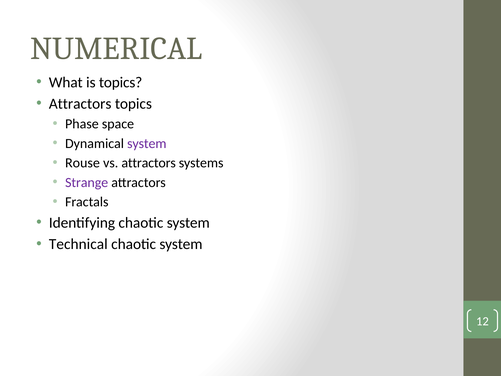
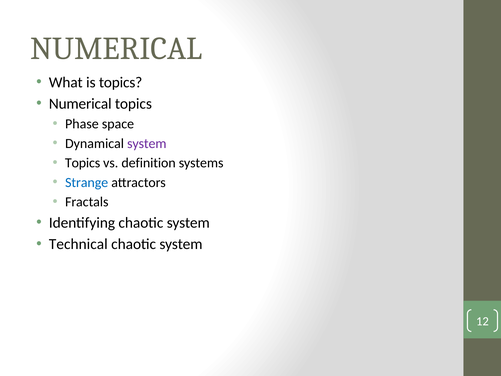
Attractors: Attractors -> Numerical (80, 104)
Rouse: Rouse -> Topics (83, 163)
vs attractors: attractors -> definition (149, 163)
Strange colour: purple -> blue (87, 182)
